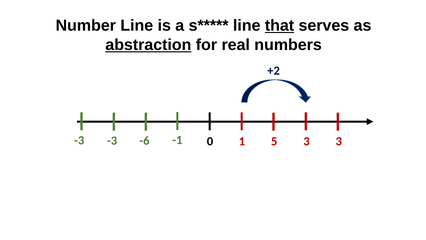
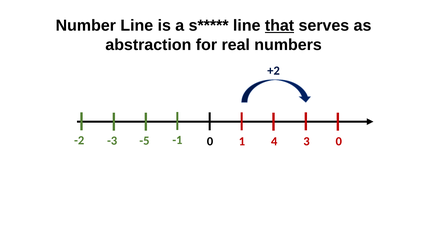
abstraction underline: present -> none (148, 45)
-3: -3 -> -2 (79, 140)
-6: -6 -> -5 (144, 140)
5: 5 -> 4 (274, 141)
3 3: 3 -> 0 (339, 141)
